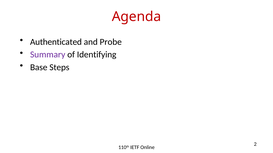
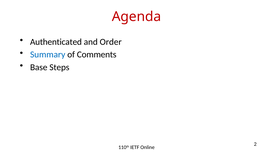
Probe: Probe -> Order (111, 42)
Summary colour: purple -> blue (48, 55)
Identifying: Identifying -> Comments (97, 55)
